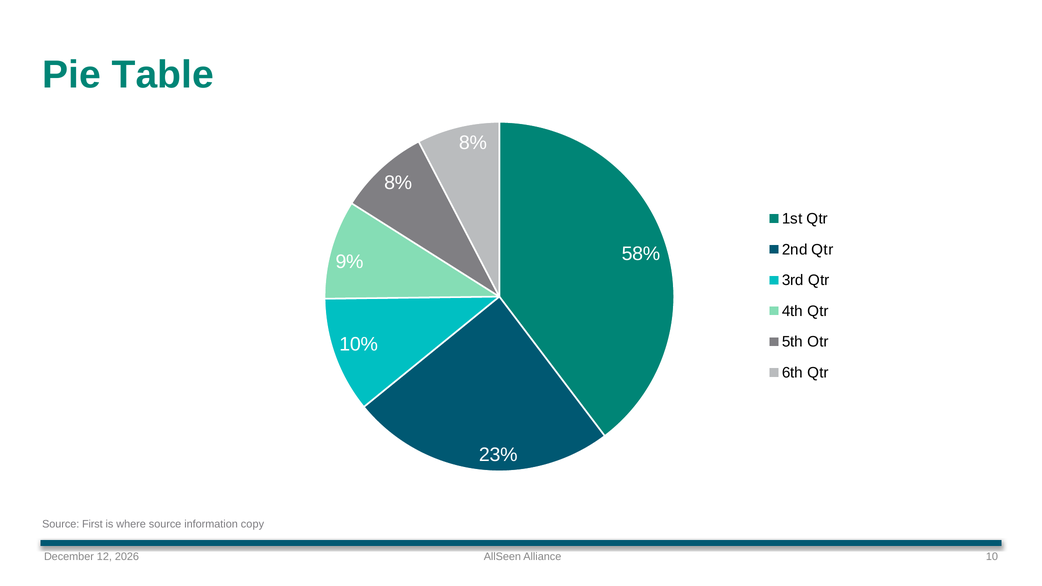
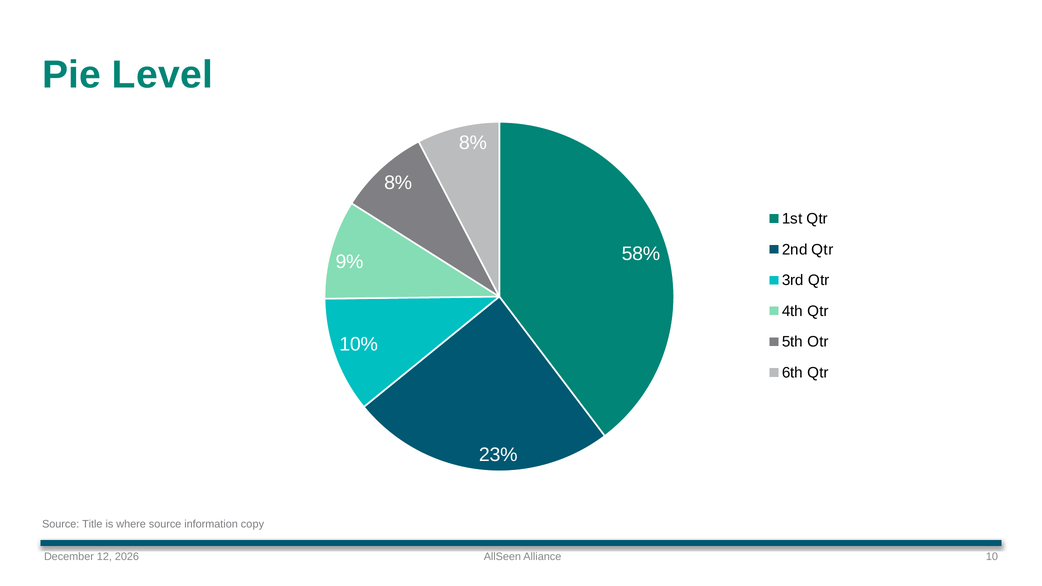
Table: Table -> Level (163, 75)
First: First -> Title (92, 524)
